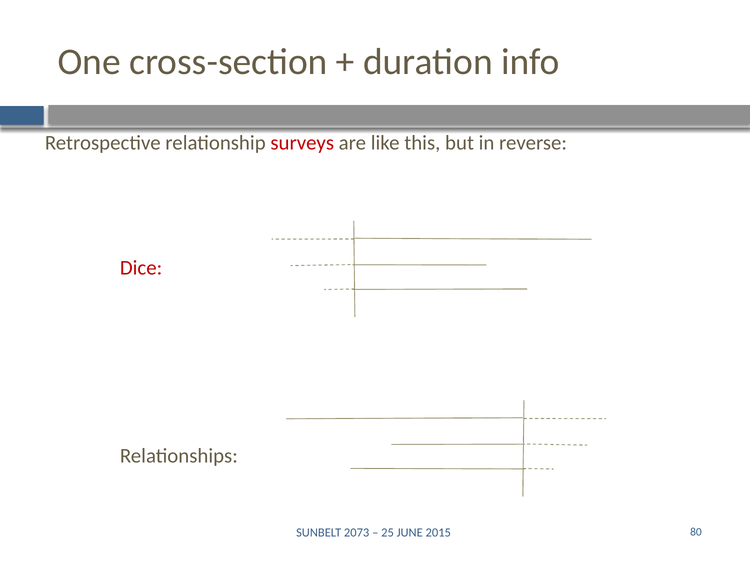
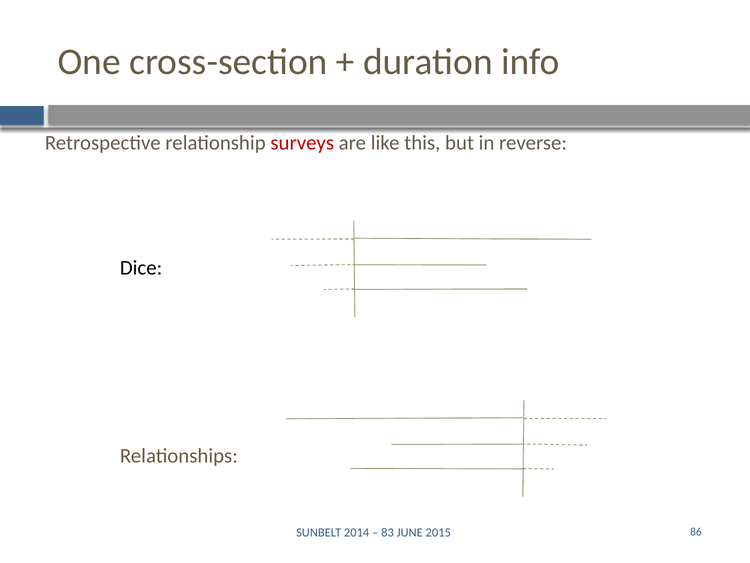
Dice colour: red -> black (141, 268)
2073: 2073 -> 2014 (357, 532)
25: 25 -> 83 (387, 532)
80: 80 -> 86 (696, 531)
